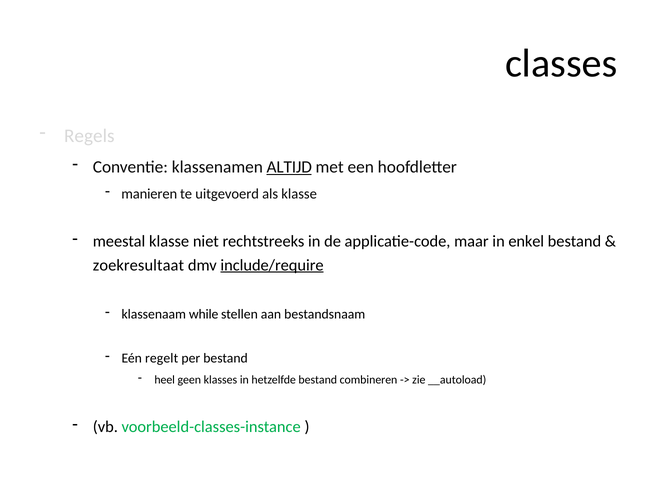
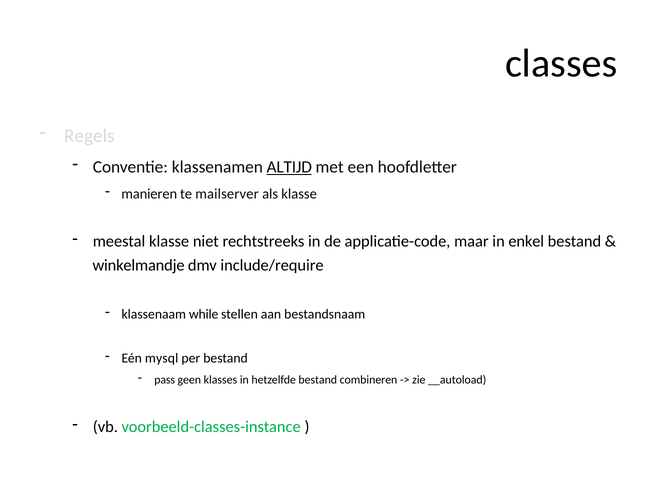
uitgevoerd: uitgevoerd -> mailserver (227, 194)
zoekresultaat: zoekresultaat -> winkelmandje (139, 265)
include/require underline: present -> none (272, 265)
regelt: regelt -> mysql (162, 358)
heel: heel -> pass (165, 380)
